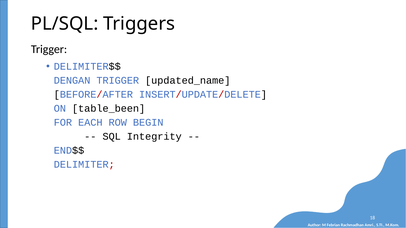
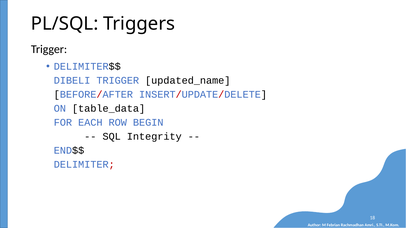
DENGAN: DENGAN -> DIBELI (72, 81)
table_been: table_been -> table_data (109, 109)
